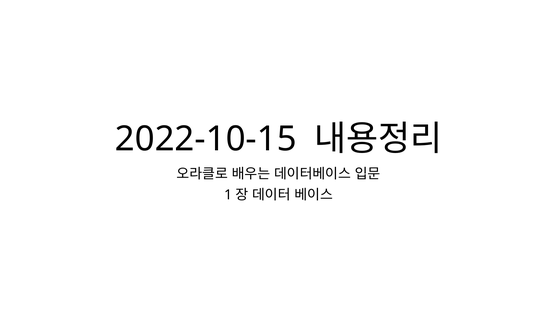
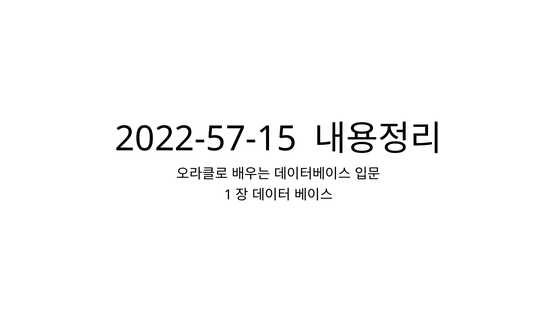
2022-10-15: 2022-10-15 -> 2022-57-15 (206, 139)
